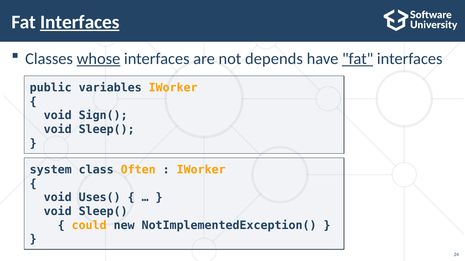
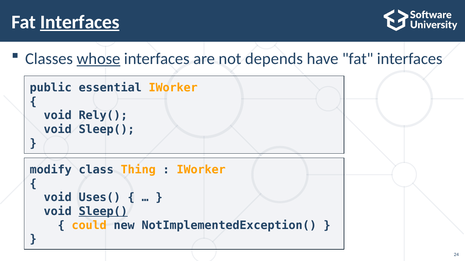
fat underline: present -> none (358, 59)
variables: variables -> essential (110, 88)
Sign(: Sign( -> Rely( (103, 116)
system: system -> modify (51, 170)
Often: Often -> Thing (138, 170)
Sleep( underline: none -> present (103, 212)
